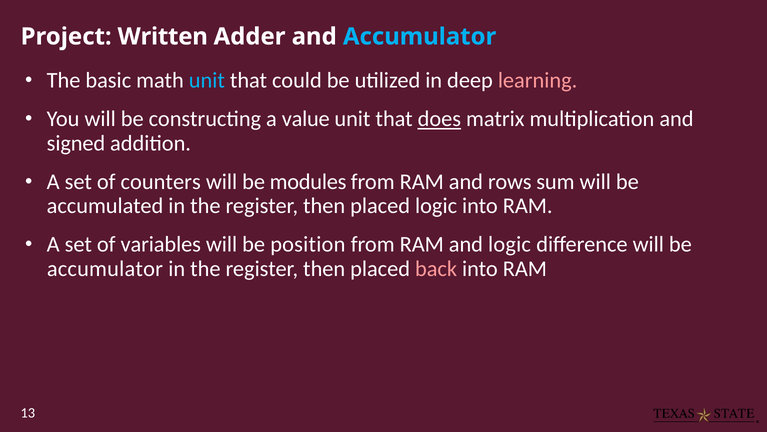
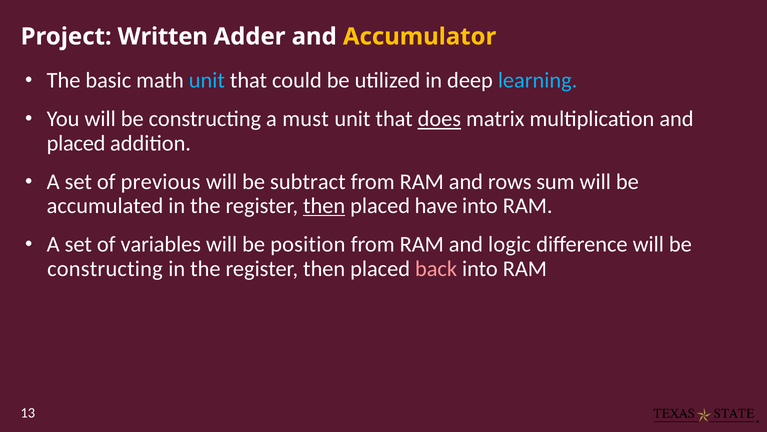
Accumulator colour: light blue -> yellow (420, 37)
learning colour: pink -> light blue (538, 80)
value: value -> must (306, 119)
signed: signed -> placed (76, 143)
counters: counters -> previous (161, 182)
modules: modules -> subtract (308, 182)
then underline: none -> present (324, 206)
placed logic: logic -> have (436, 206)
accumulator: accumulator -> constructing (105, 268)
